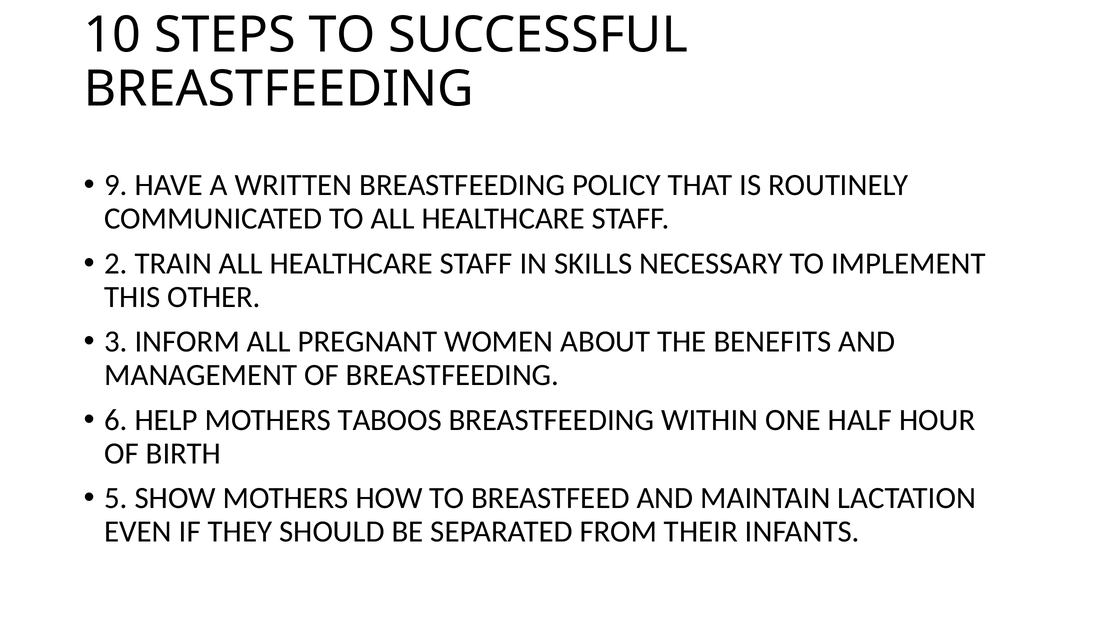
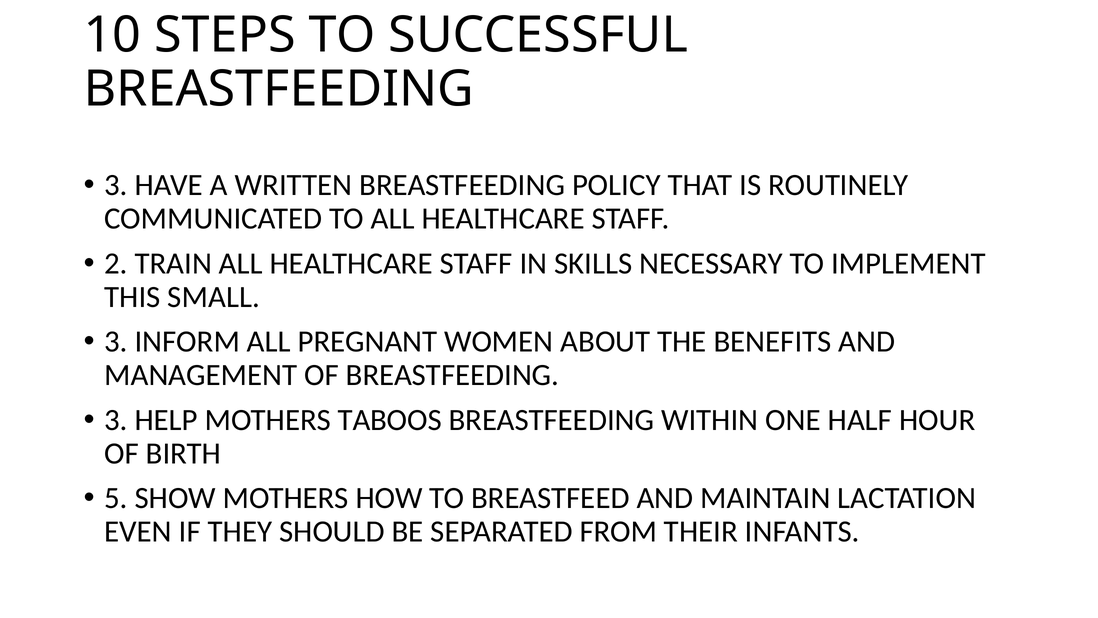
9: 9 -> 3 (116, 185)
OTHER: OTHER -> SMALL (214, 297)
6: 6 -> 3 (116, 420)
